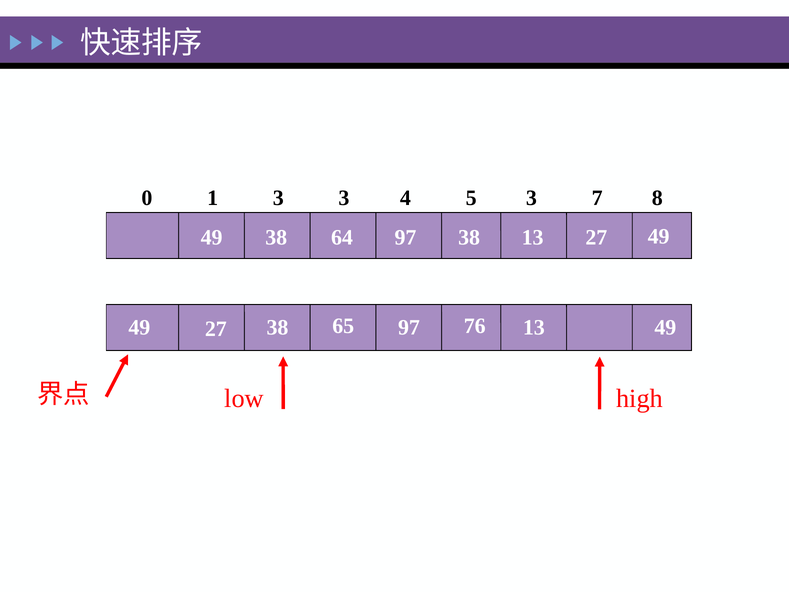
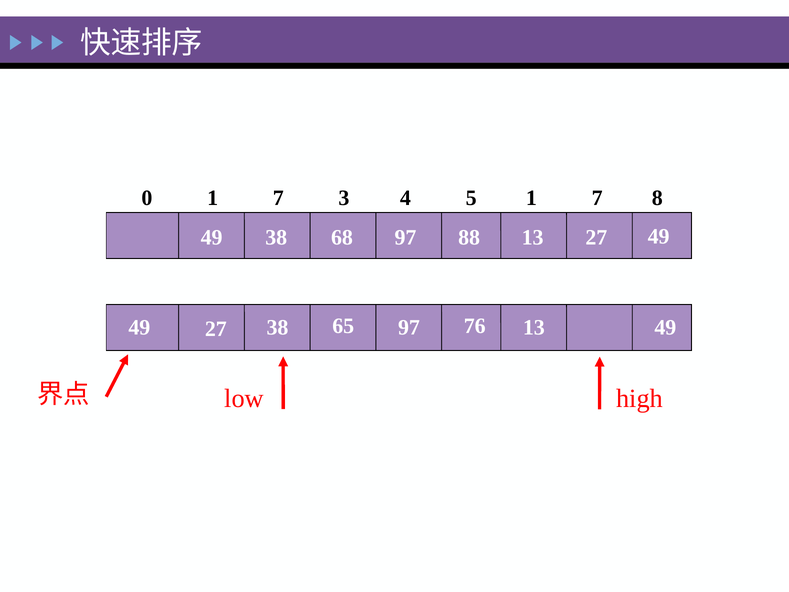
0 1 3: 3 -> 7 (278, 198)
5 3: 3 -> 1 (531, 198)
64: 64 -> 68 (342, 237)
97 38: 38 -> 88 (469, 237)
